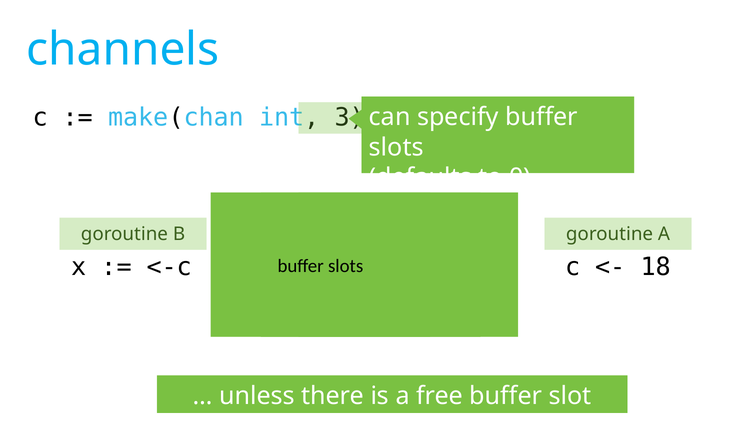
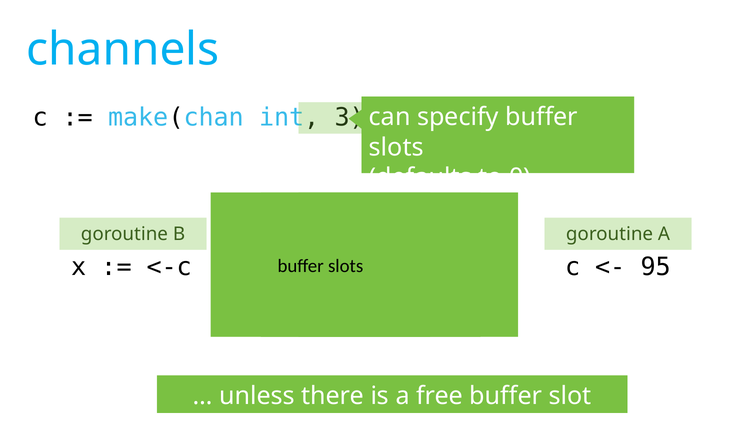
18: 18 -> 95 (656, 267)
